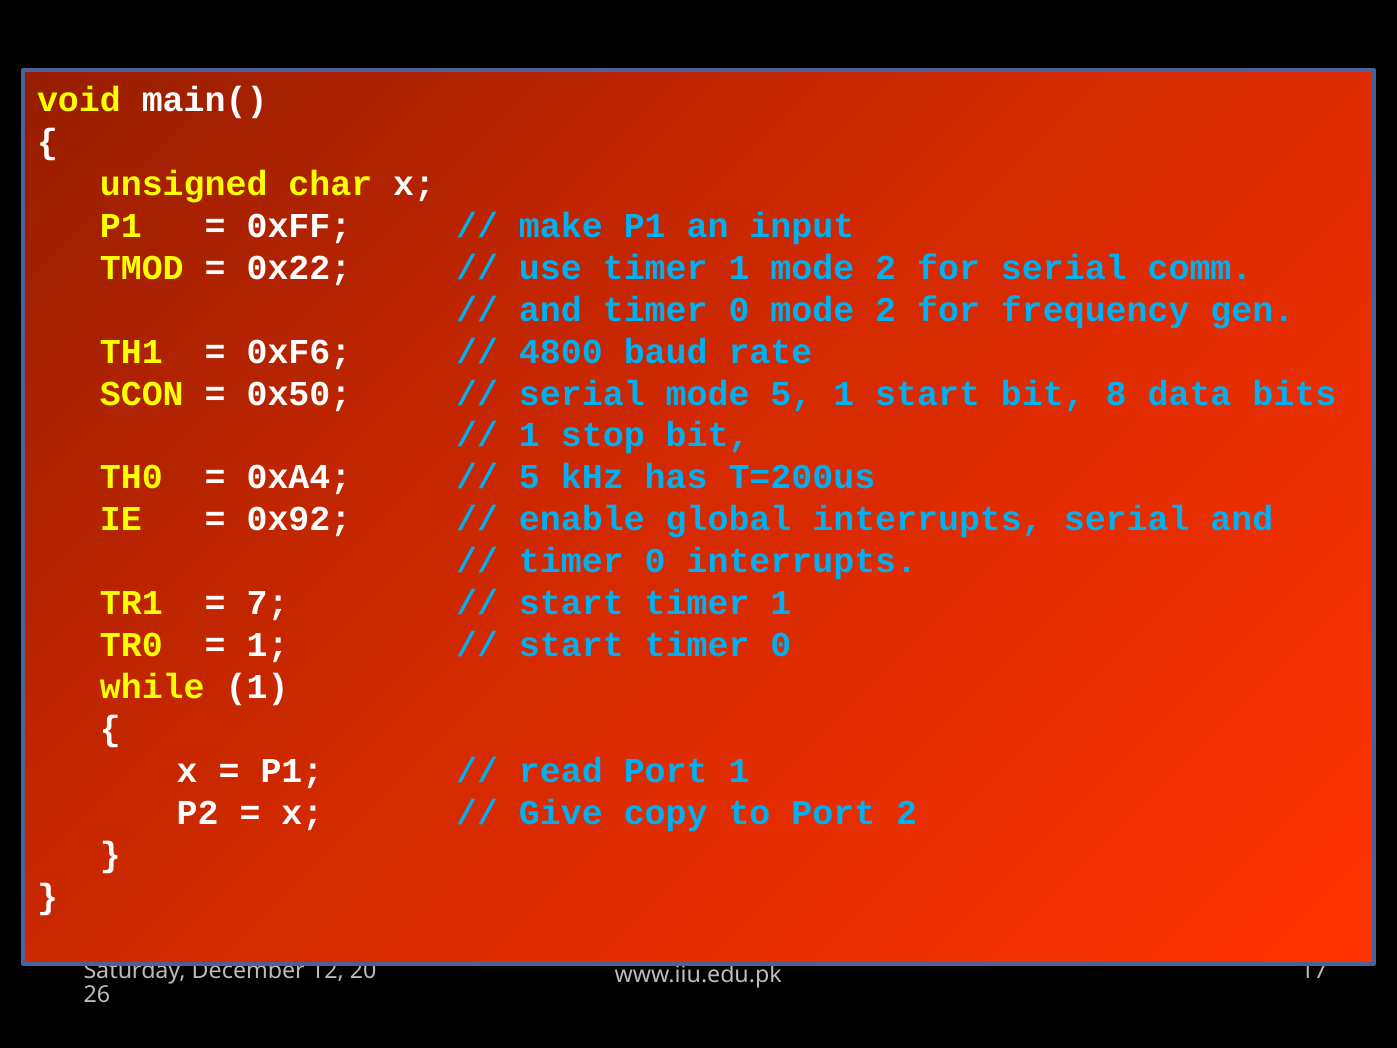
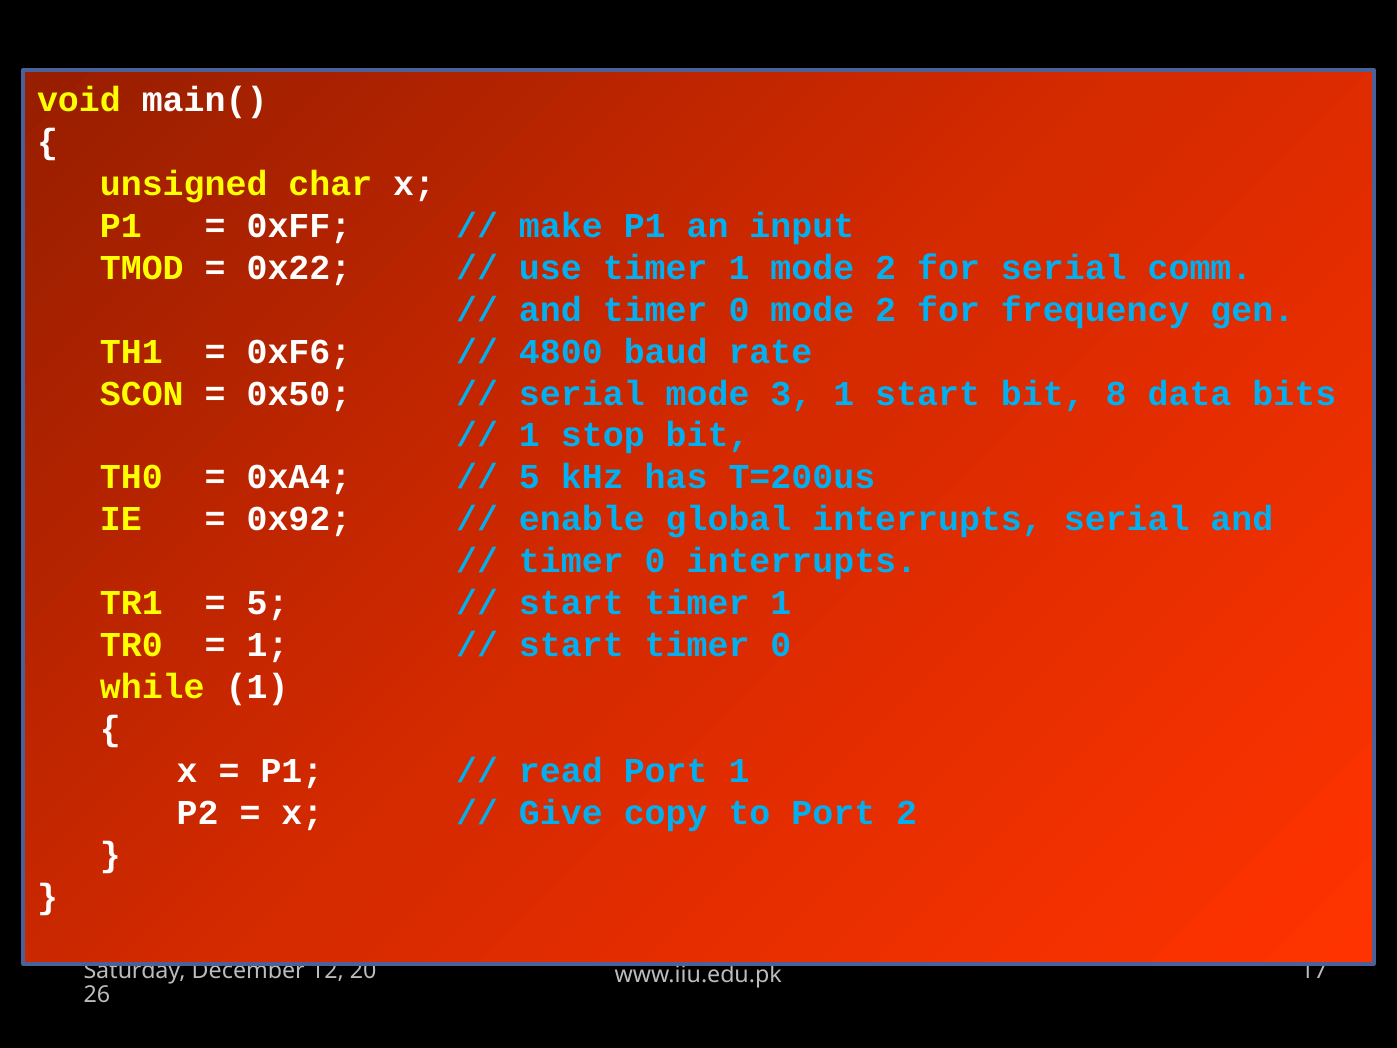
mode 5: 5 -> 3 (791, 393)
7: 7 -> 5 (268, 603)
